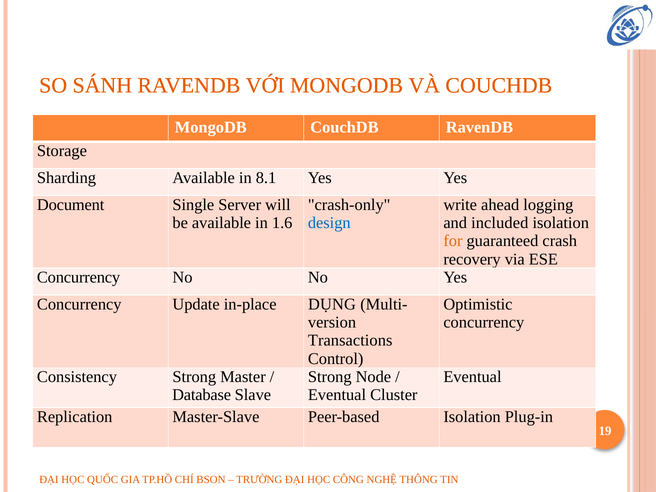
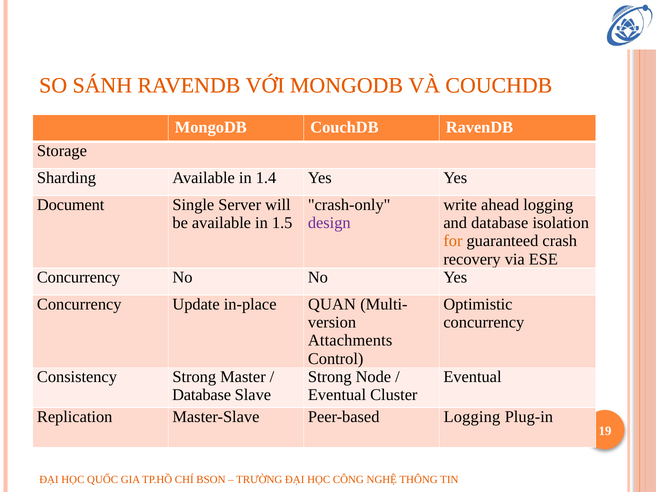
8.1: 8.1 -> 1.4 (266, 178)
1.6: 1.6 -> 1.5 (282, 223)
design colour: blue -> purple (329, 223)
and included: included -> database (500, 223)
DỤNG: DỤNG -> QUAN (332, 304)
Transactions: Transactions -> Attachments (350, 341)
Peer-based Isolation: Isolation -> Logging (472, 417)
